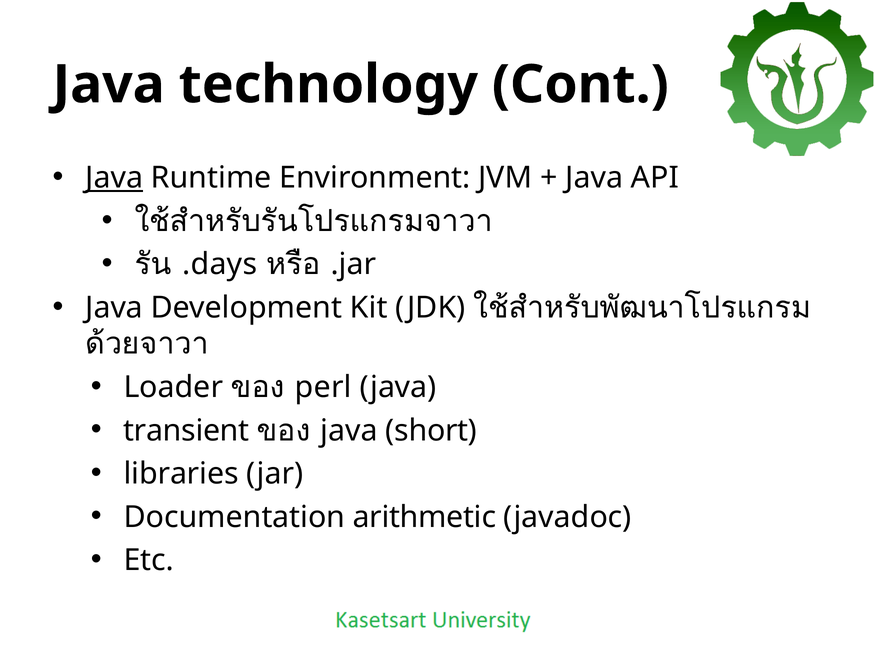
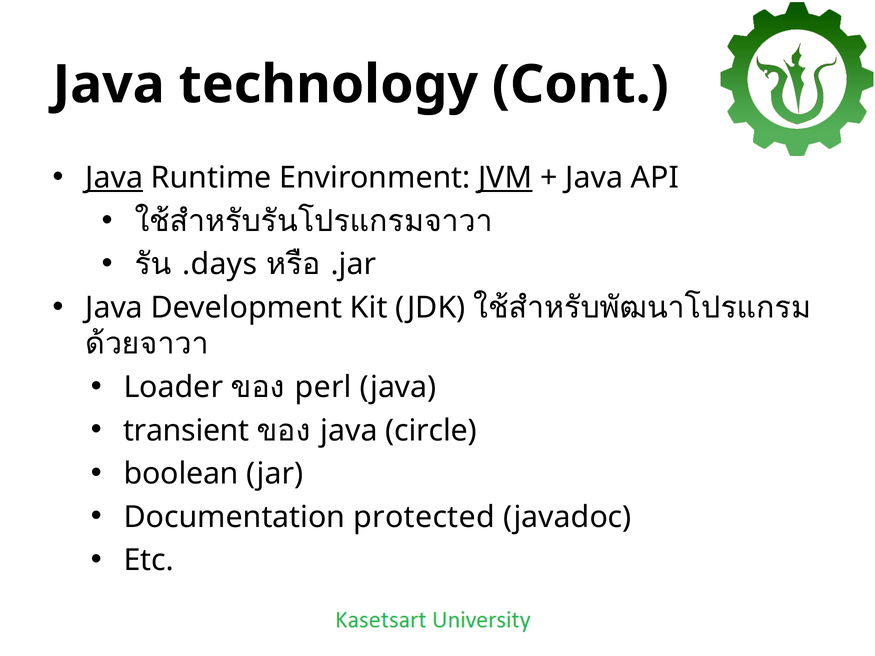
JVM underline: none -> present (505, 178)
short: short -> circle (431, 431)
libraries: libraries -> boolean (181, 474)
arithmetic: arithmetic -> protected (424, 517)
